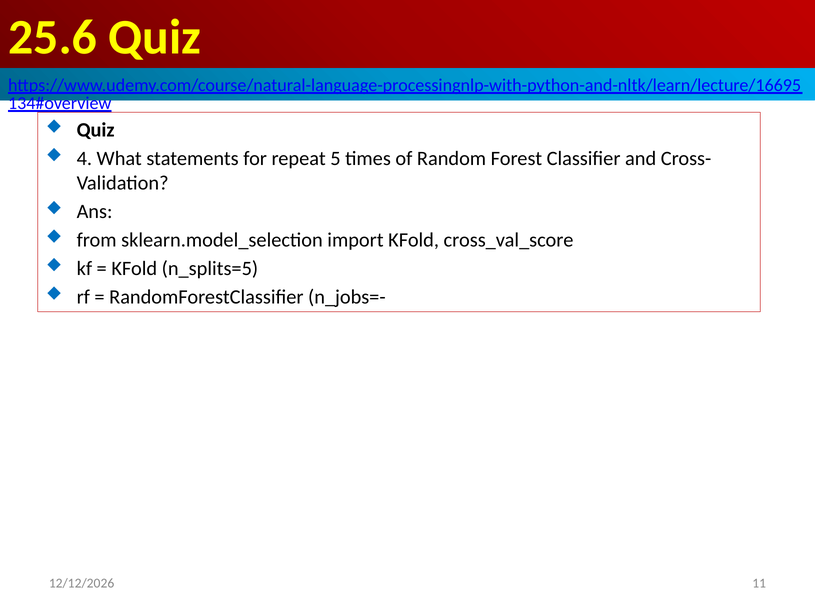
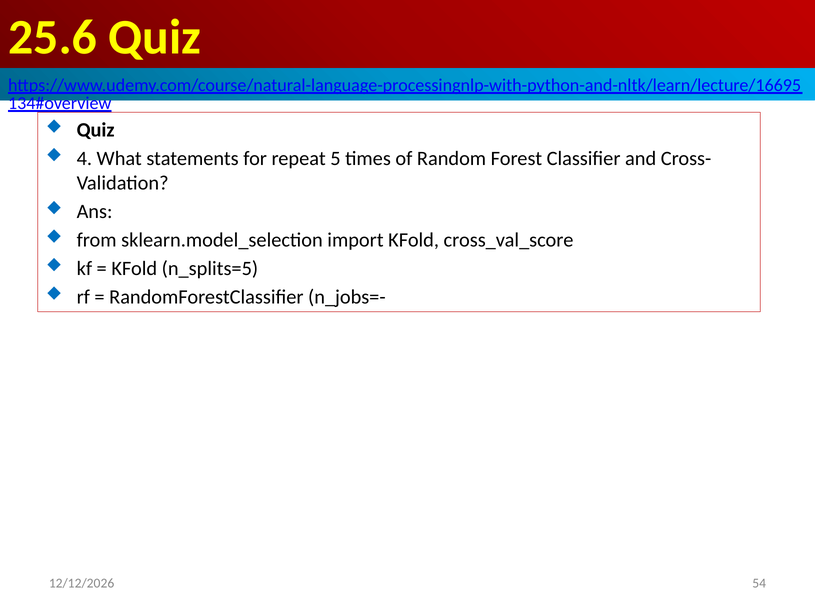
11: 11 -> 54 (759, 584)
